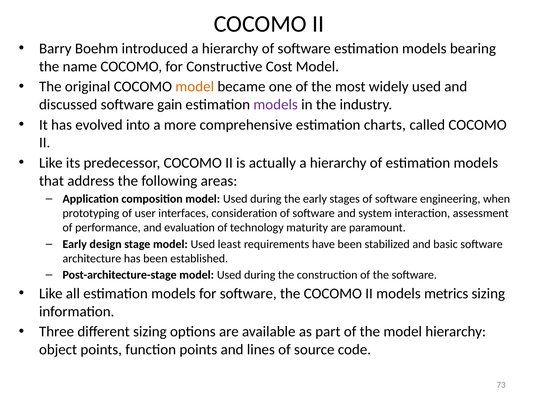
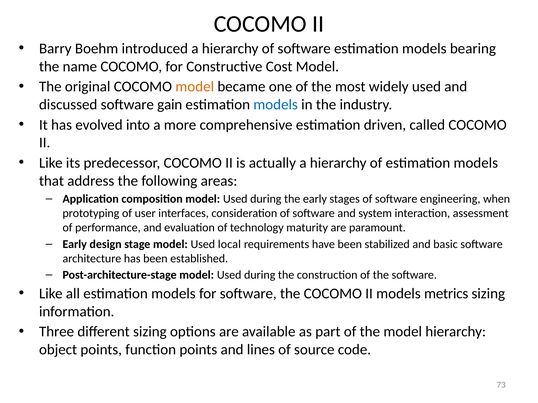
models colour: purple -> blue (276, 105)
charts: charts -> driven (385, 125)
least: least -> local (229, 244)
